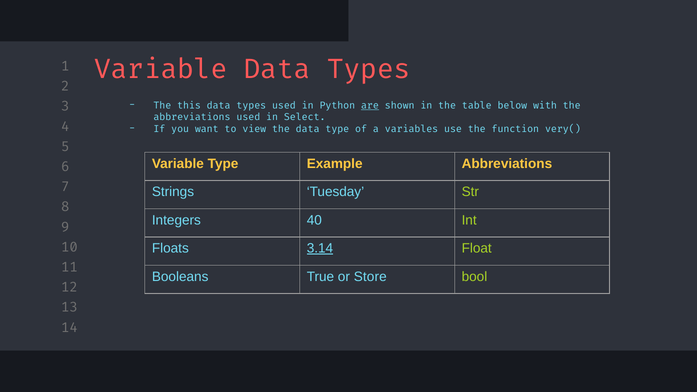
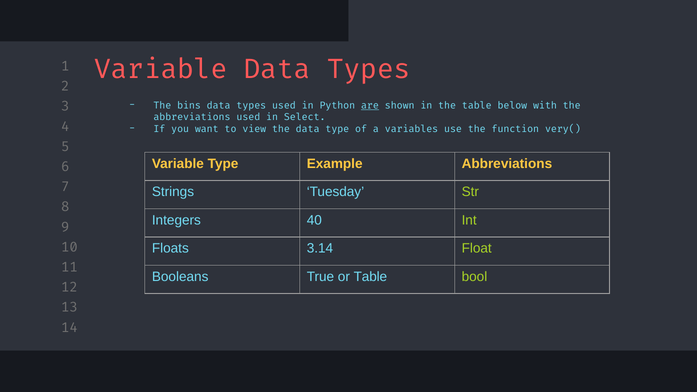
this: this -> bins (189, 106)
3.14 underline: present -> none (320, 248)
or Store: Store -> Table (370, 277)
